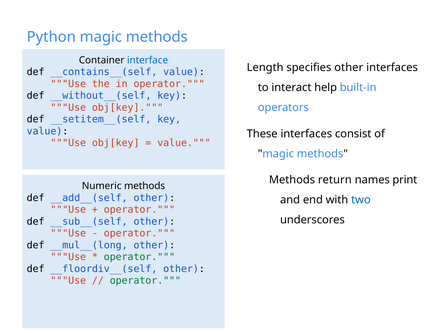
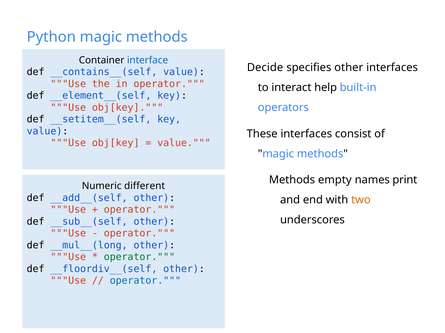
Length: Length -> Decide (265, 68)
__without__(self: __without__(self -> __element__(self (101, 96)
return: return -> empty (335, 180)
Numeric methods: methods -> different (145, 186)
two colour: blue -> orange (361, 200)
operator colour: green -> blue (145, 281)
